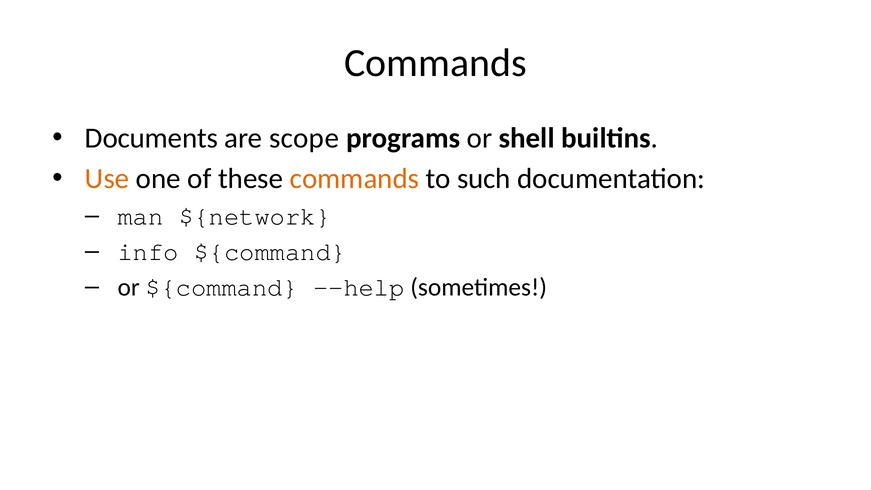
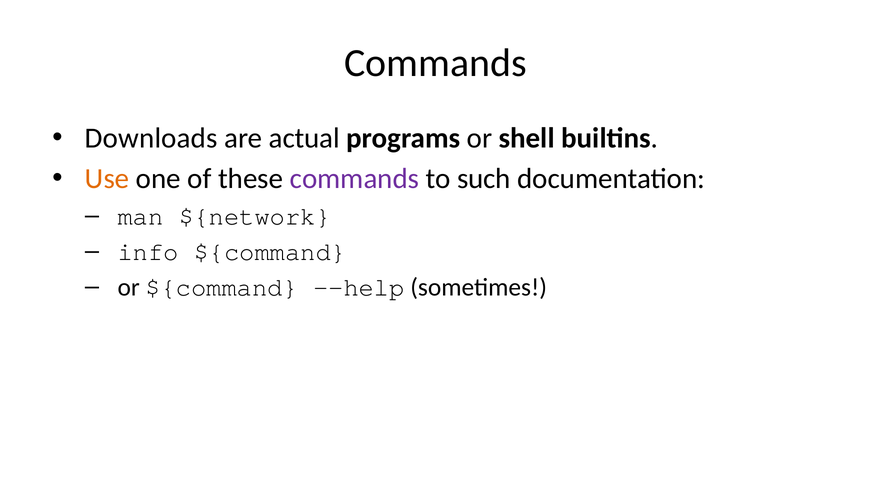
Documents: Documents -> Downloads (151, 138)
scope: scope -> actual (304, 138)
commands colour: orange -> purple (355, 179)
